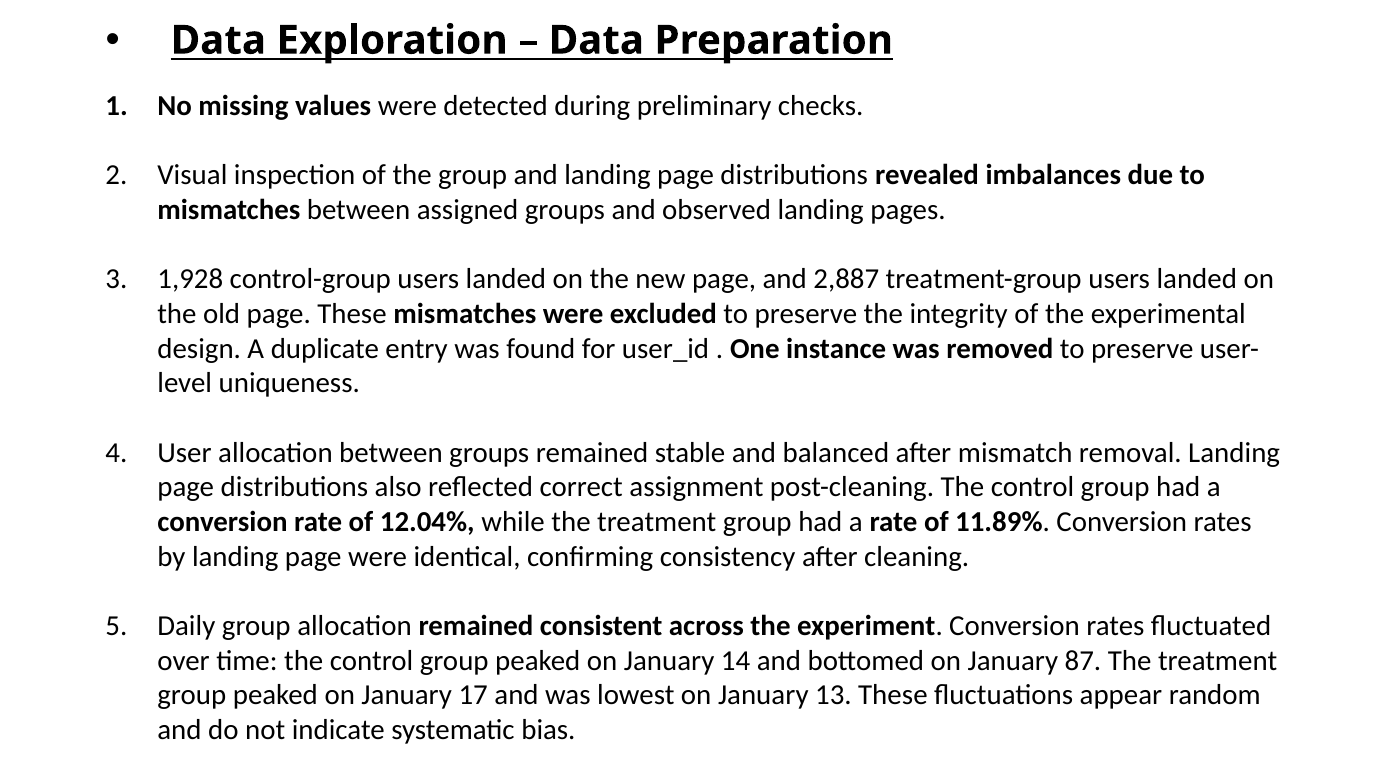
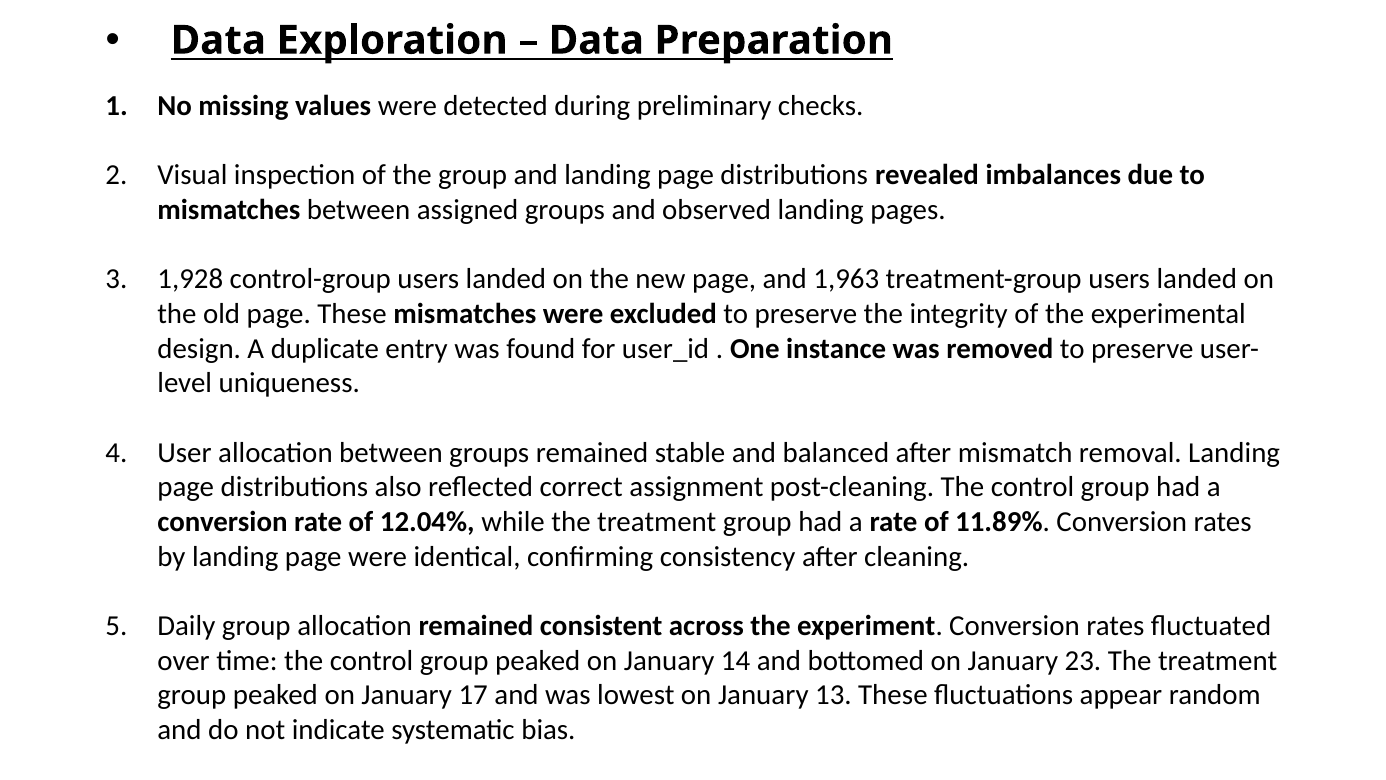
2,887: 2,887 -> 1,963 (846, 279)
87: 87 -> 23 (1083, 660)
